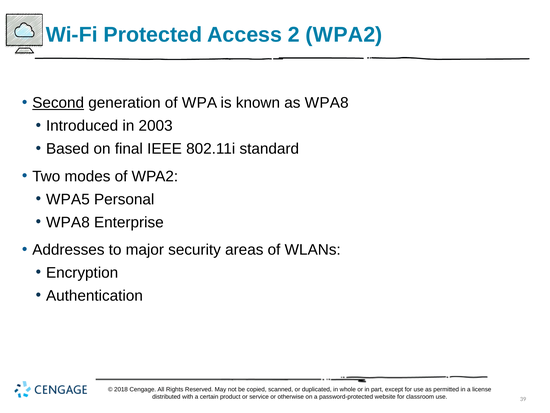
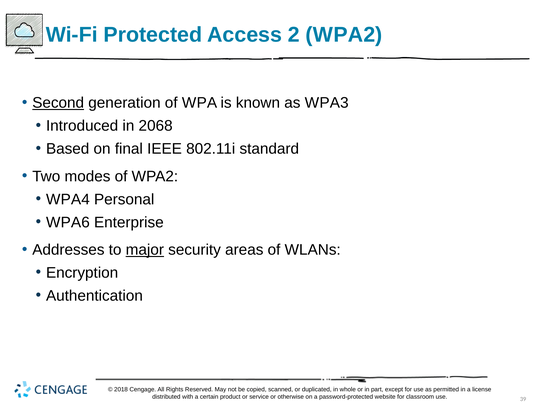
8: 8 -> 3 (344, 103)
2003: 2003 -> 2068 (156, 126)
5: 5 -> 4 (86, 199)
8: 8 -> 6 (86, 222)
major underline: none -> present (145, 250)
